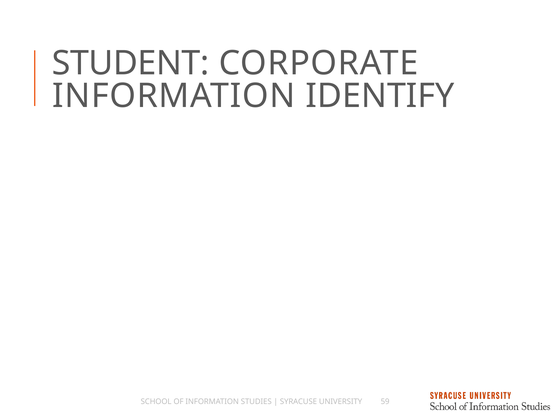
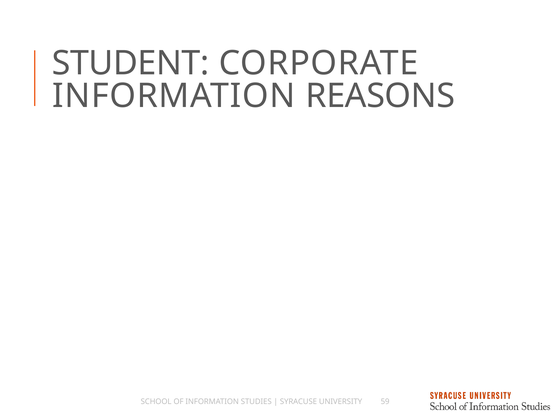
IDENTIFY: IDENTIFY -> REASONS (380, 96)
